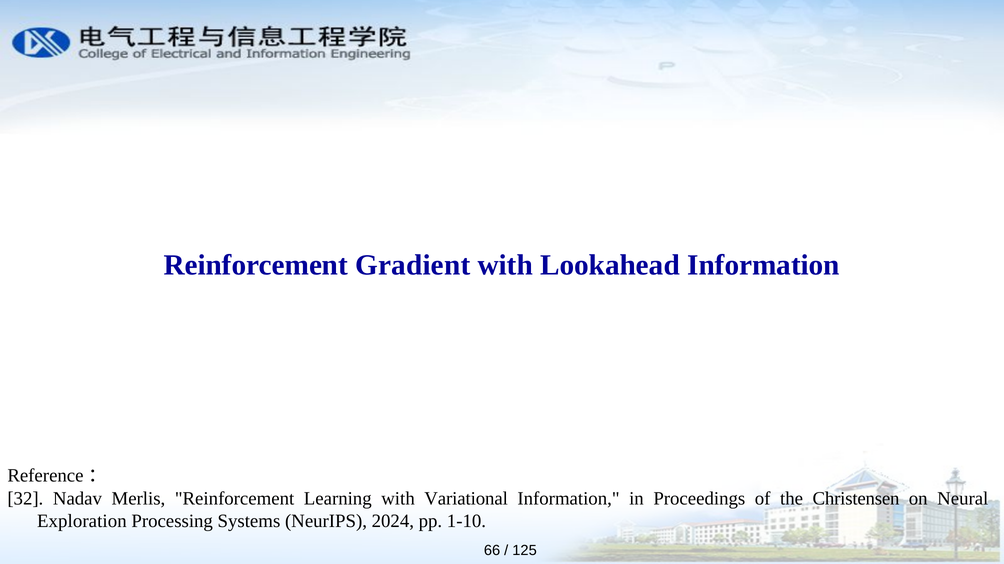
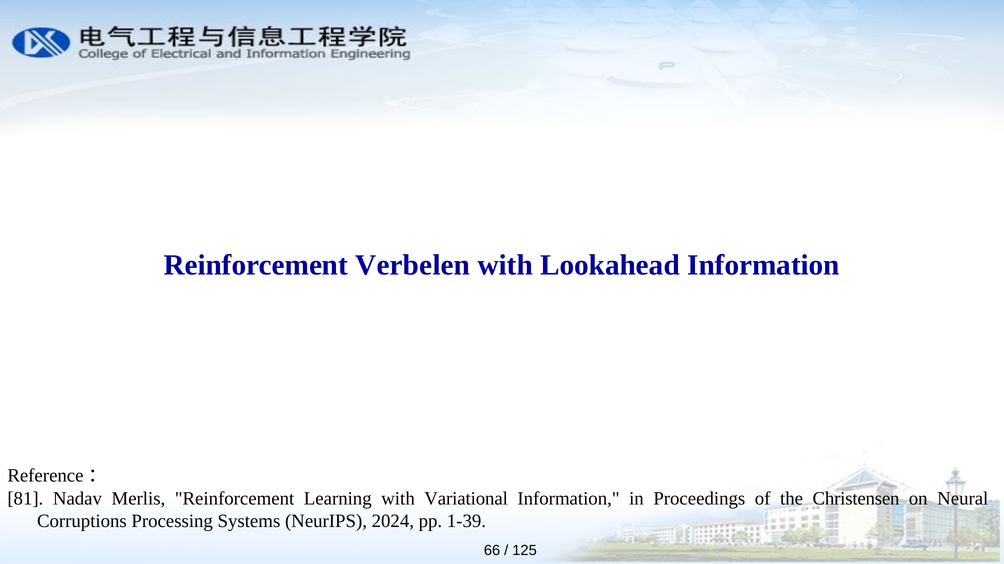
Gradient: Gradient -> Verbelen (413, 265)
32: 32 -> 81 (25, 499)
Exploration: Exploration -> Corruptions (82, 522)
1-10: 1-10 -> 1-39 (466, 522)
